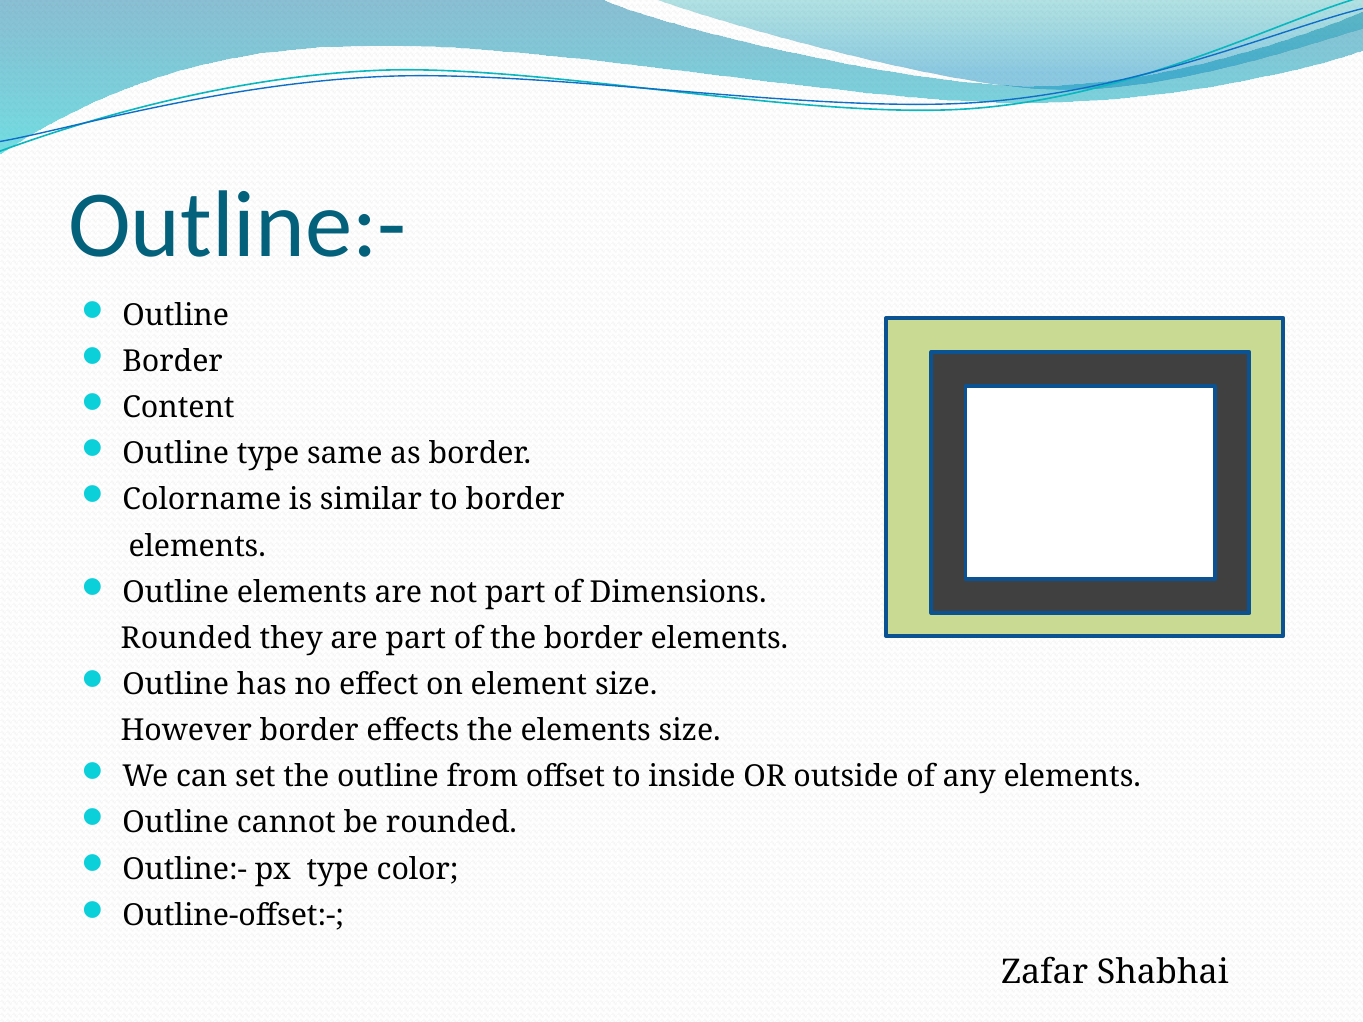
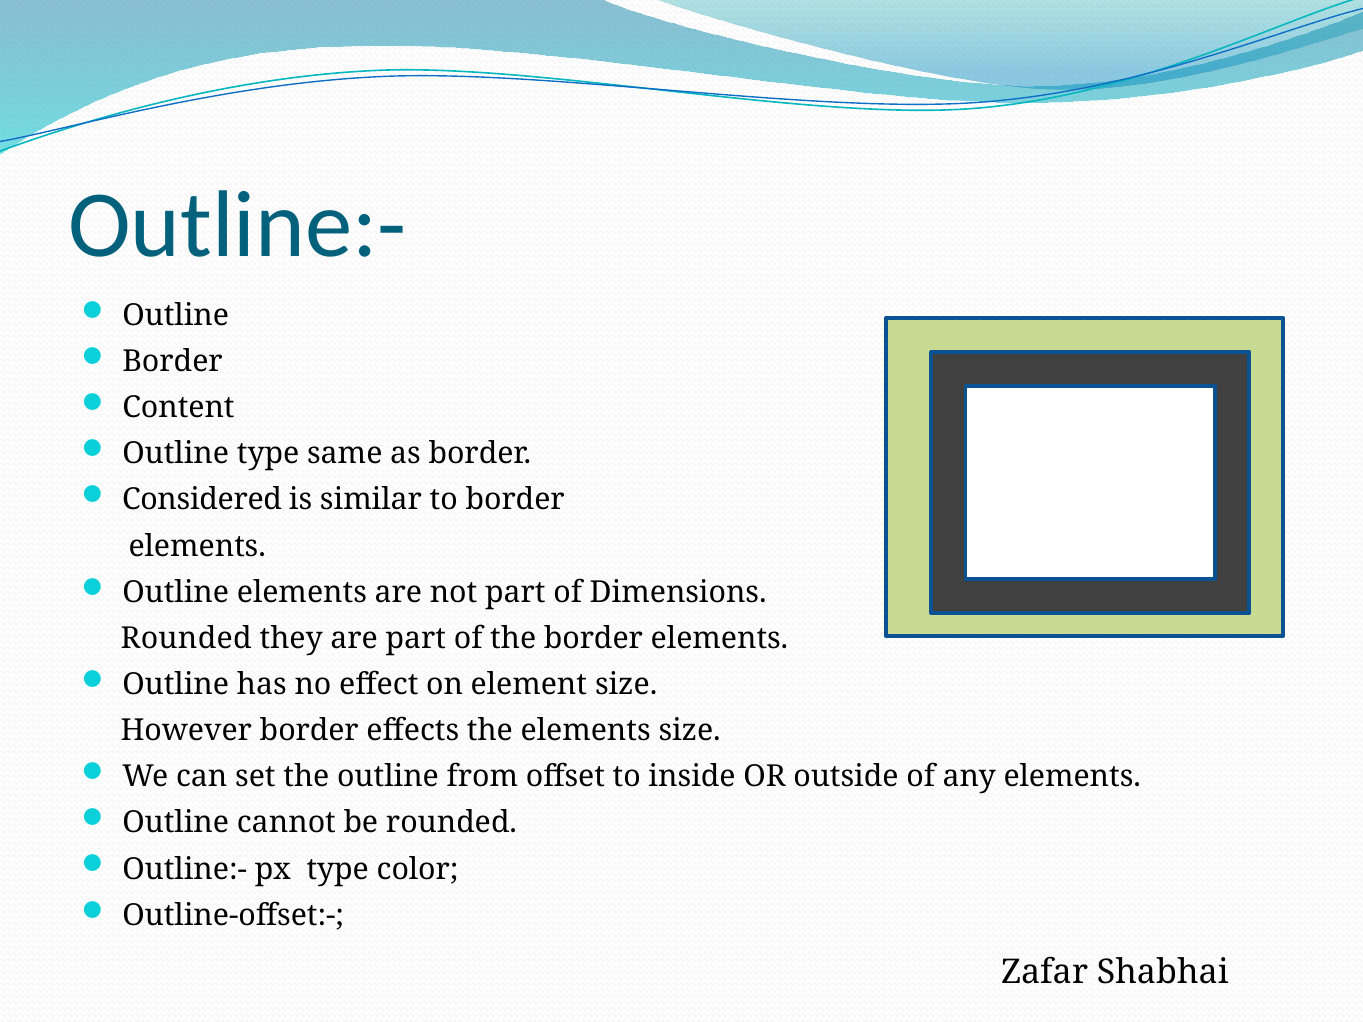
Colorname: Colorname -> Considered (202, 500)
